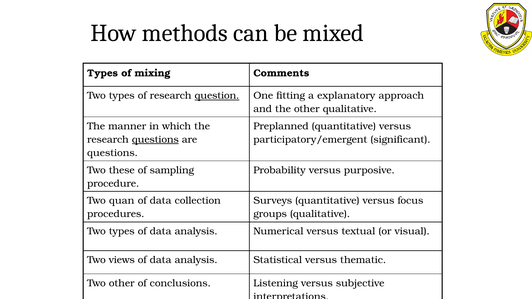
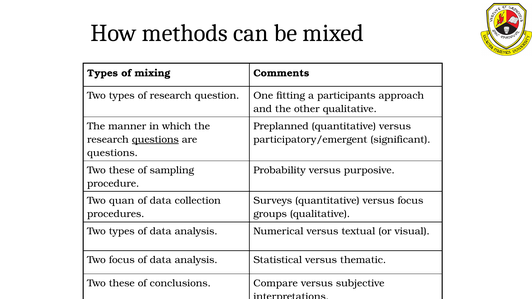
question underline: present -> none (217, 96)
explanatory: explanatory -> participants (346, 96)
Two views: views -> focus (122, 260)
other: other -> these (122, 283)
Listening: Listening -> Compare (276, 283)
